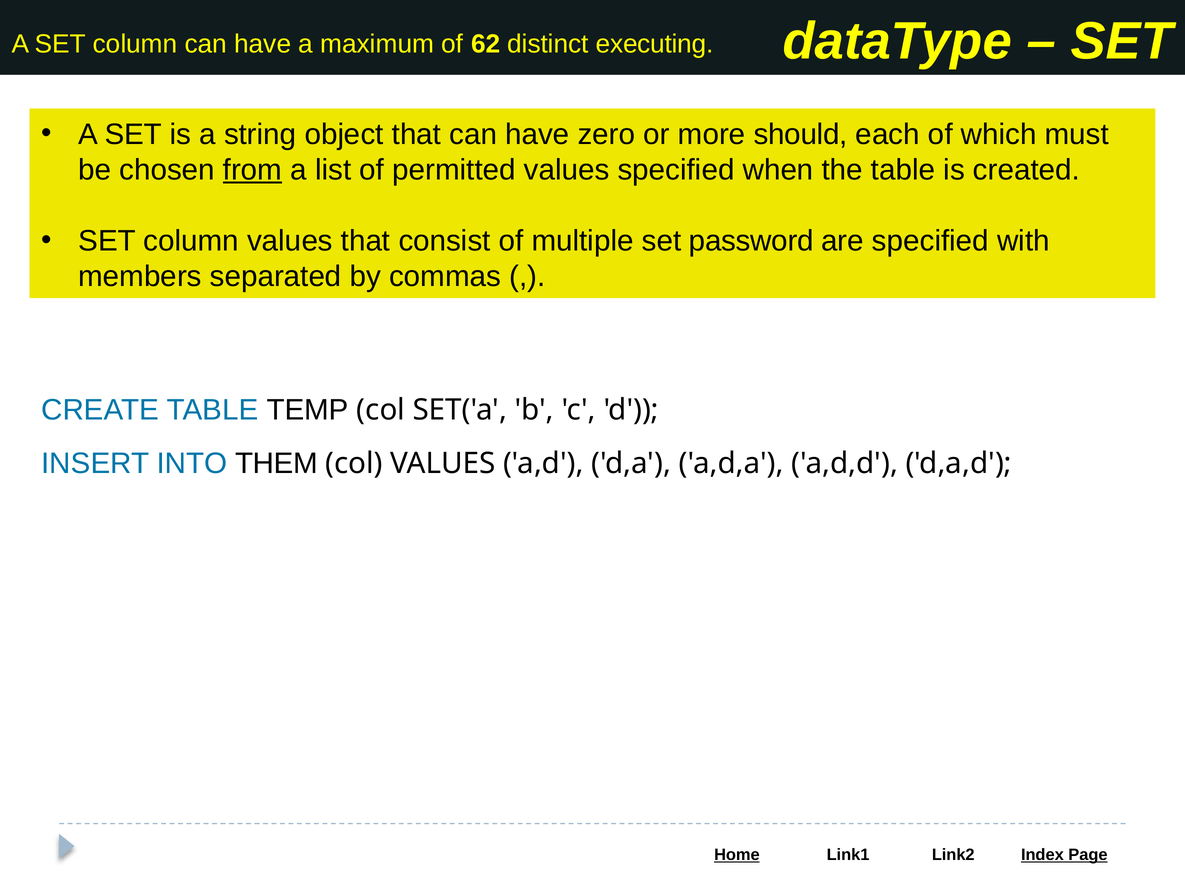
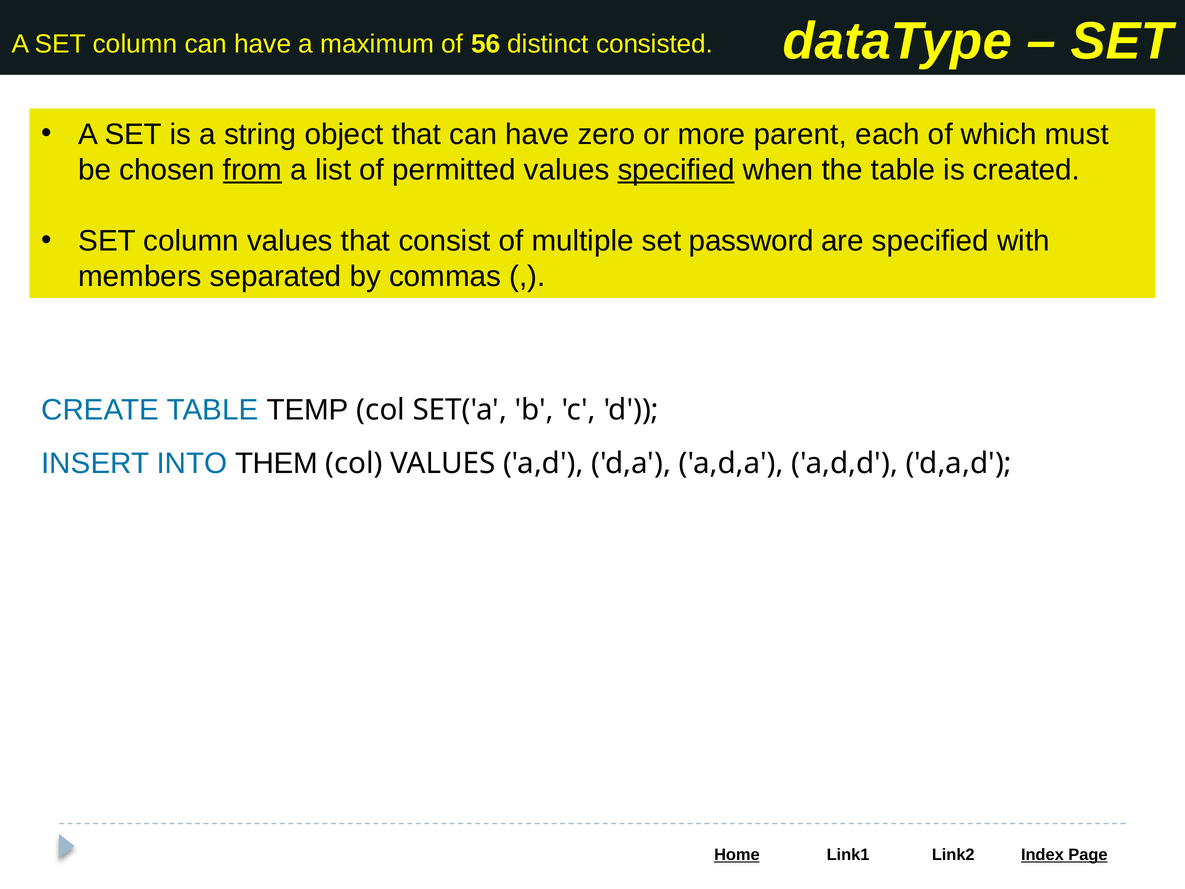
62: 62 -> 56 (486, 44)
executing: executing -> consisted (655, 44)
should: should -> parent (800, 134)
specified underline: none -> present (676, 170)
